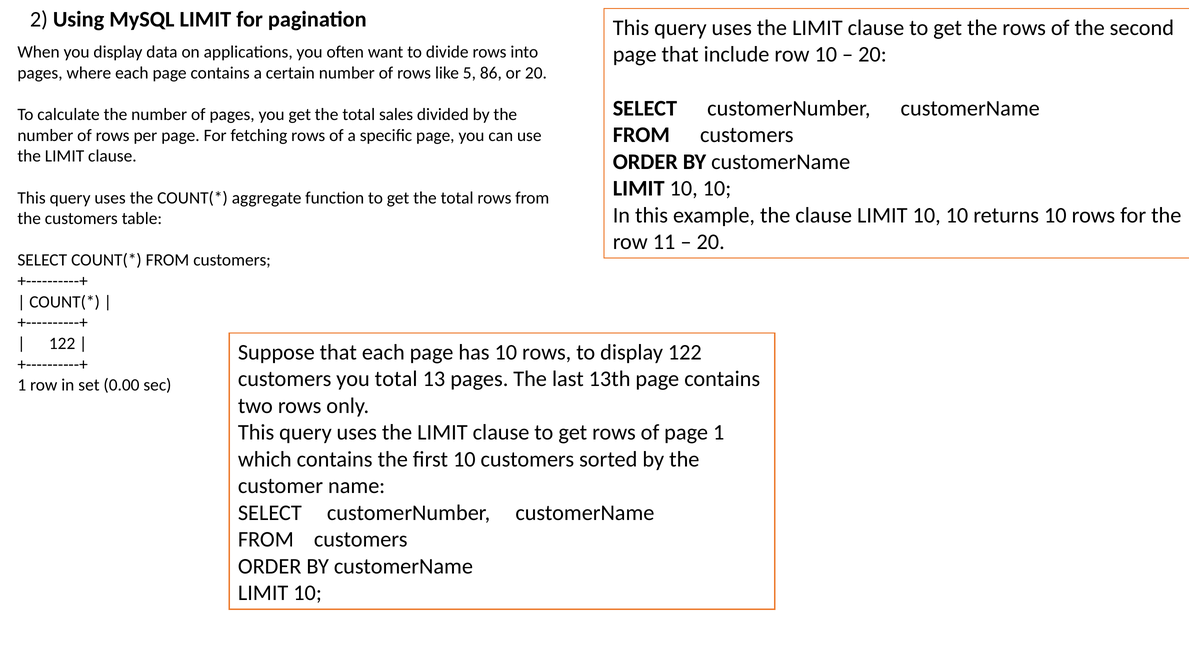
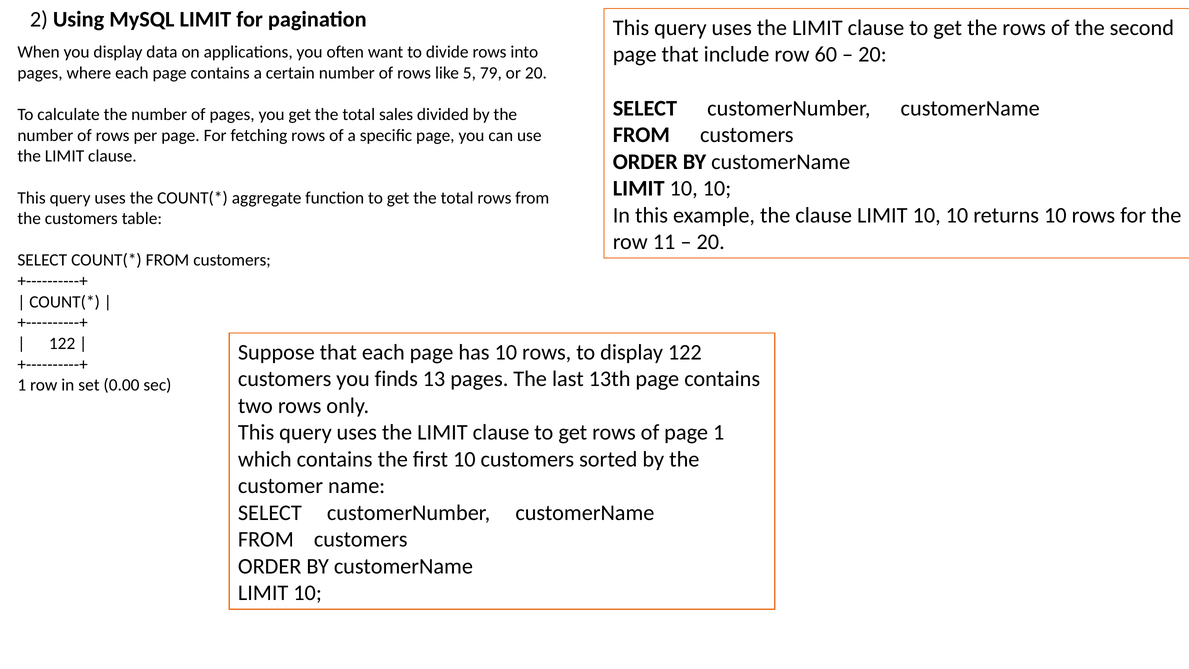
row 10: 10 -> 60 (826, 55)
86: 86 -> 79 (491, 73)
you total: total -> finds (396, 379)
